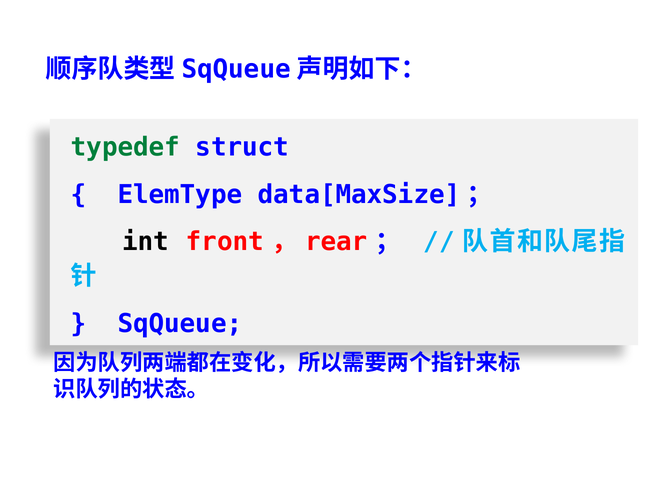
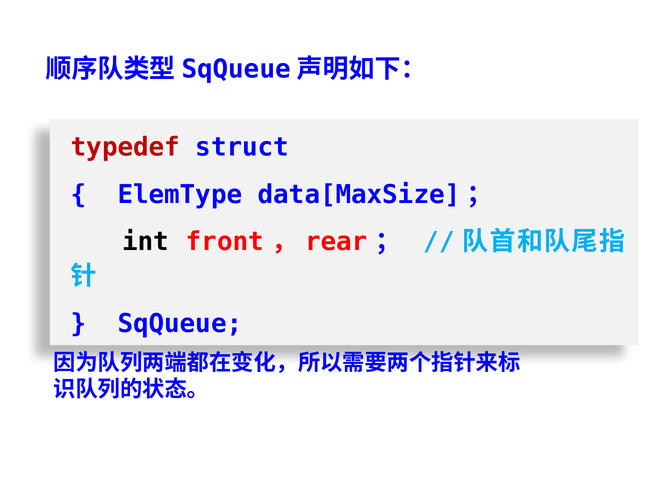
typedef colour: green -> red (125, 147)
